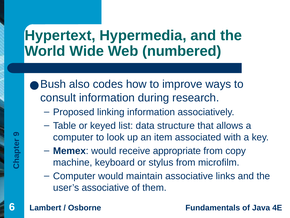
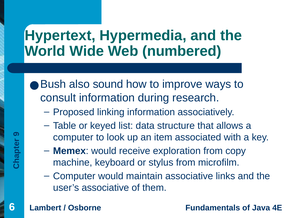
codes: codes -> sound (108, 84)
appropriate: appropriate -> exploration (177, 151)
